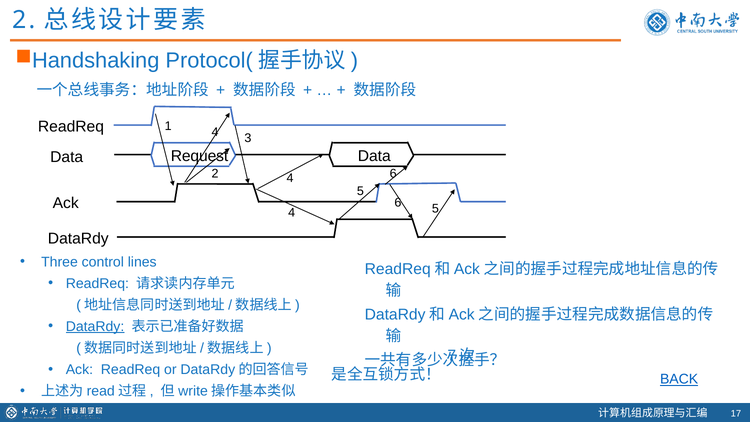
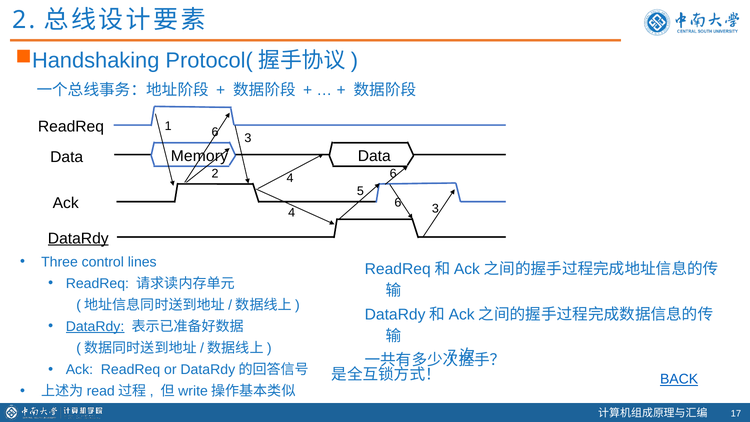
1 4: 4 -> 6 (215, 132)
Request: Request -> Memory (199, 156)
6 5: 5 -> 3 (435, 209)
DataRdy underline: none -> present (78, 238)
